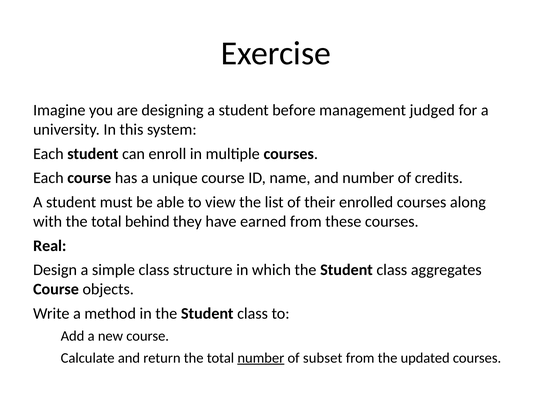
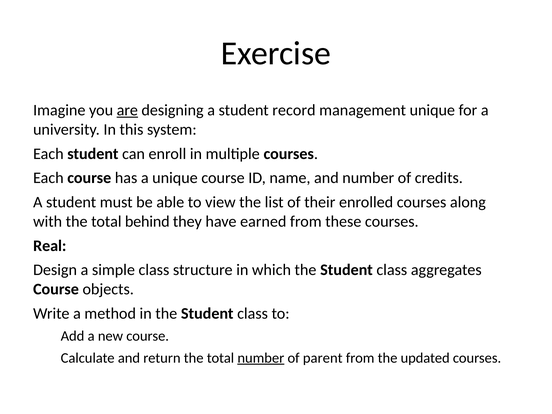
are underline: none -> present (127, 110)
before: before -> record (294, 110)
management judged: judged -> unique (432, 110)
subset: subset -> parent (323, 358)
